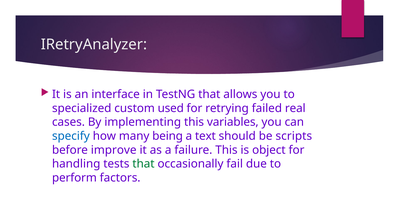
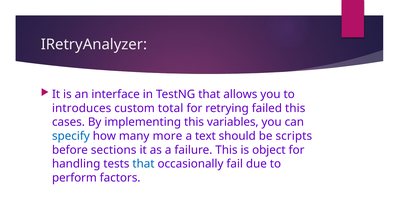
specialized: specialized -> introduces (82, 108)
used: used -> total (171, 108)
failed real: real -> this (295, 108)
being: being -> more (167, 136)
improve: improve -> sections (114, 150)
that colour: green -> blue (143, 164)
